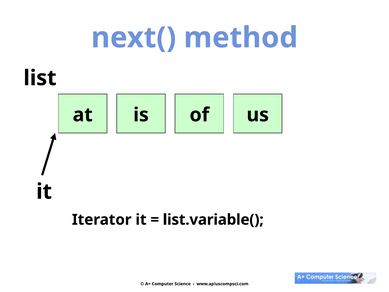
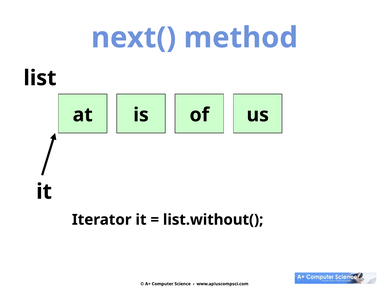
list.variable(: list.variable( -> list.without( (213, 220)
